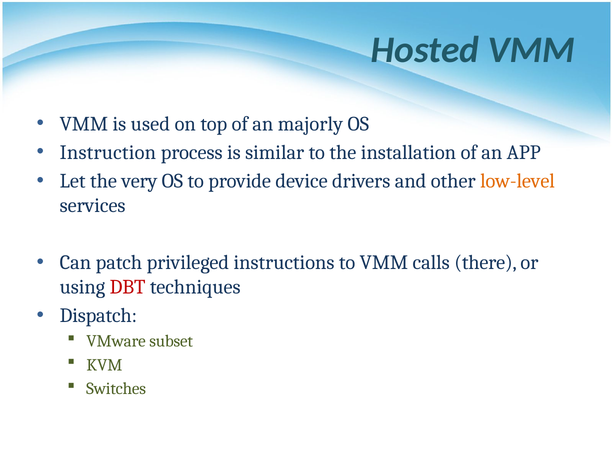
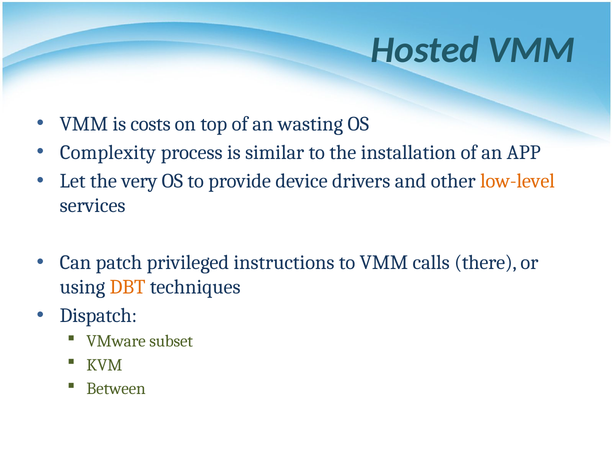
used: used -> costs (151, 124)
majorly: majorly -> wasting (310, 124)
Instruction: Instruction -> Complexity (108, 152)
DBT colour: red -> orange (128, 287)
Switches: Switches -> Between (116, 389)
